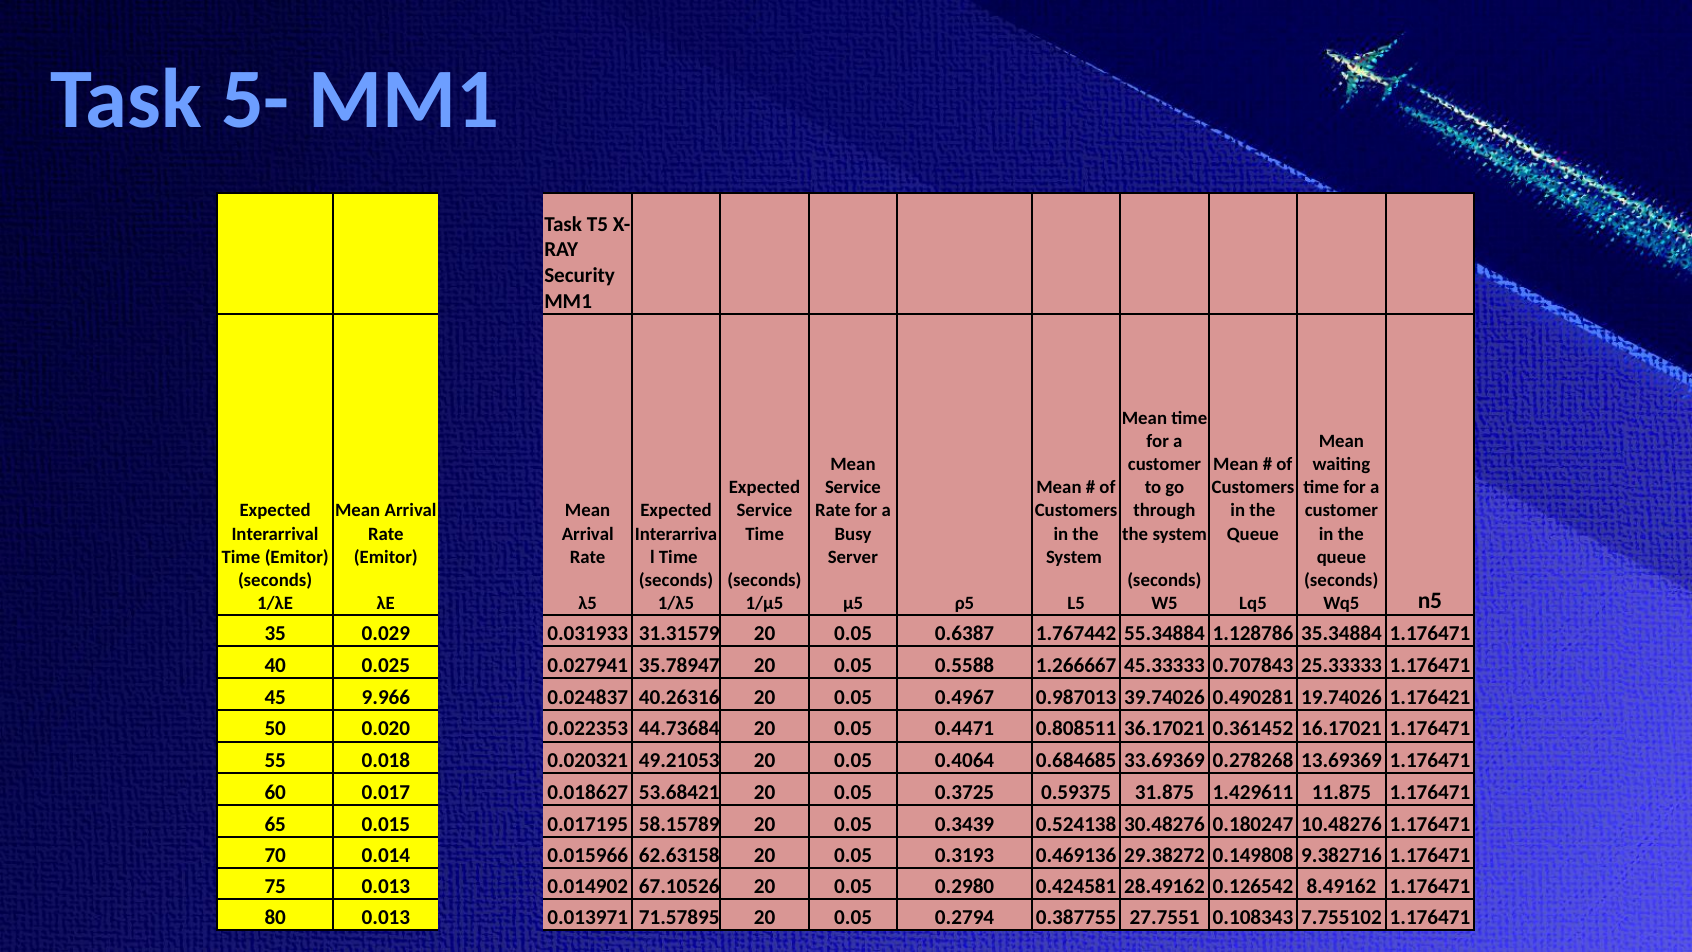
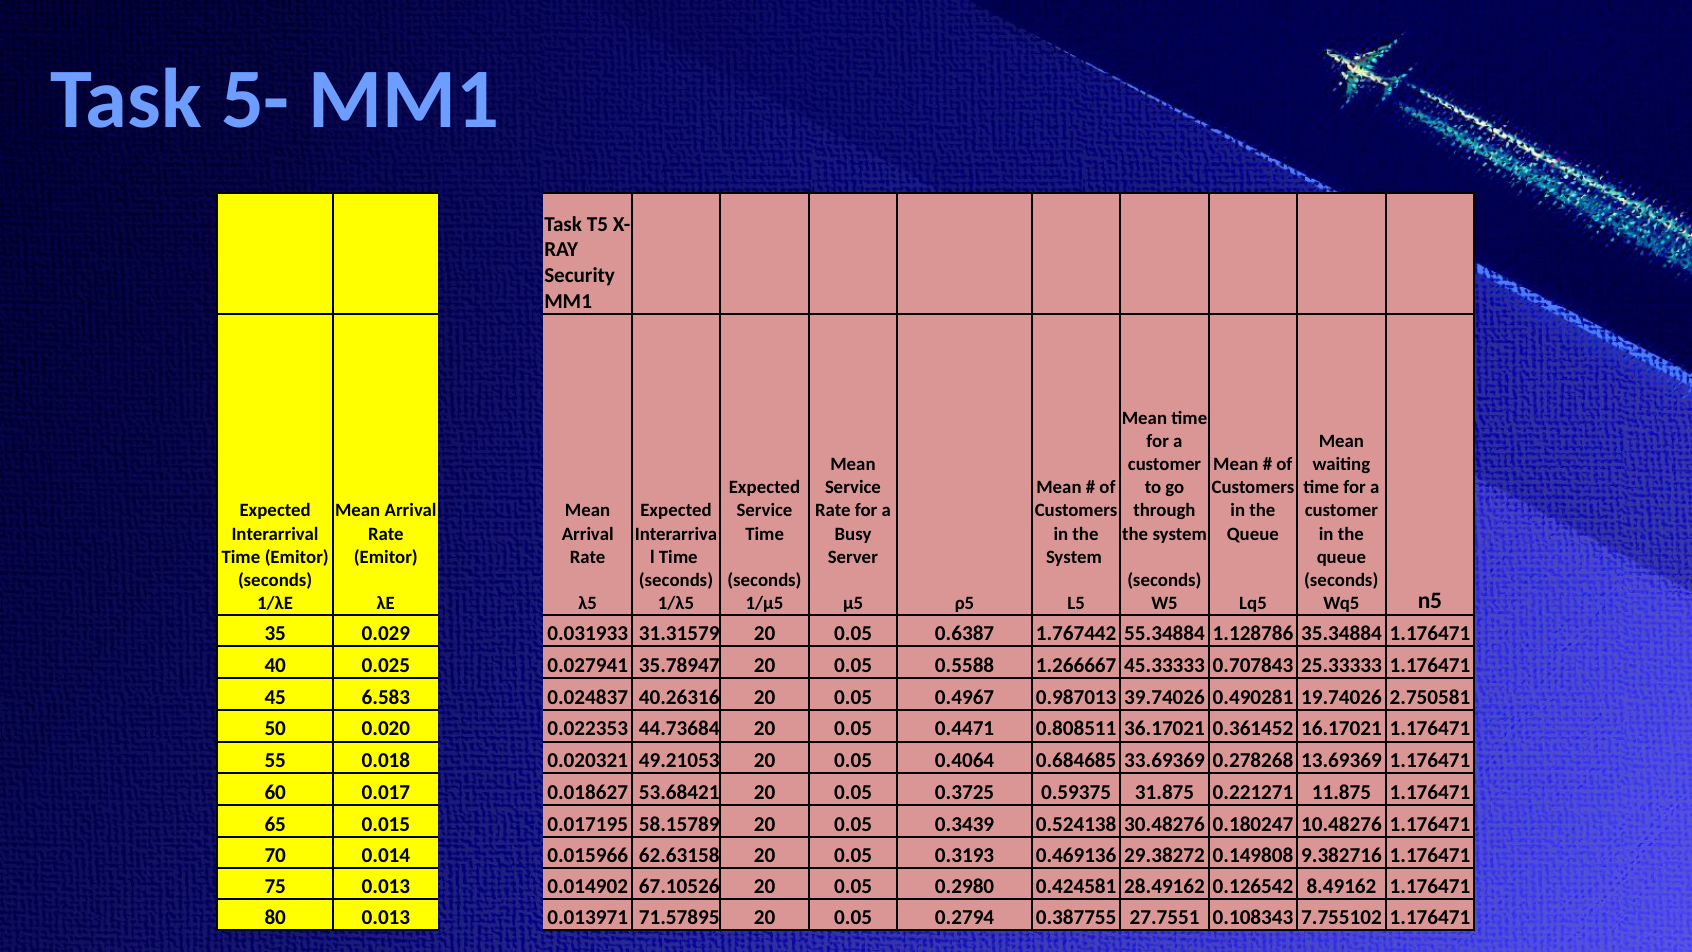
9.966: 9.966 -> 6.583 (386, 697)
1.176421: 1.176421 -> 2.750581 (1430, 697)
1.429611: 1.429611 -> 0.221271 (1253, 792)
